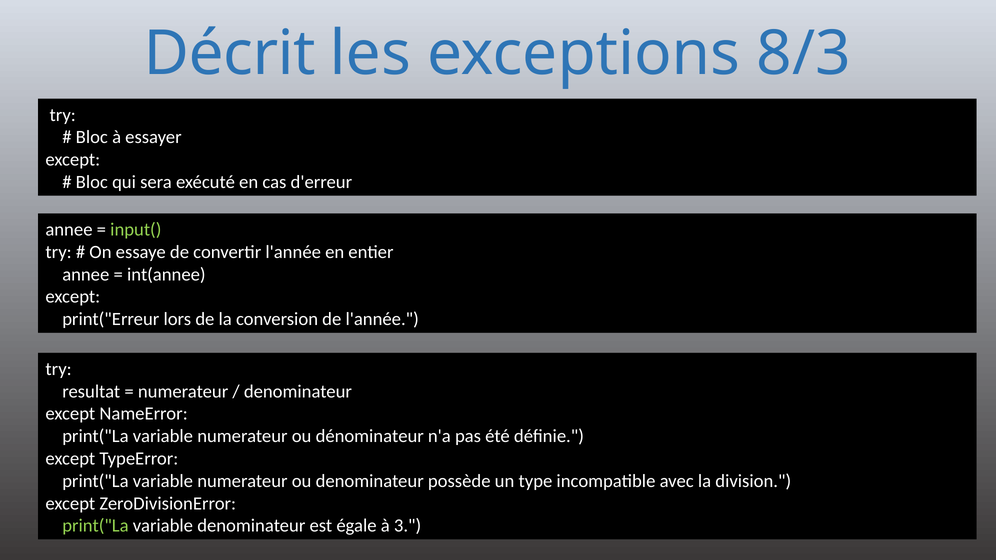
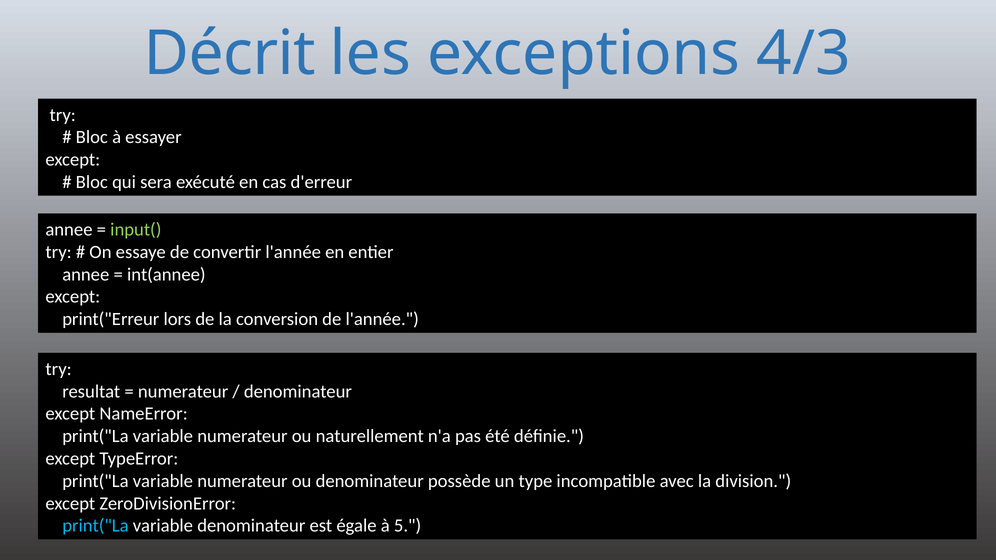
8/3: 8/3 -> 4/3 (804, 54)
dénominateur: dénominateur -> naturellement (370, 436)
print("La colour: light green -> light blue (95, 526)
3: 3 -> 5 (408, 526)
